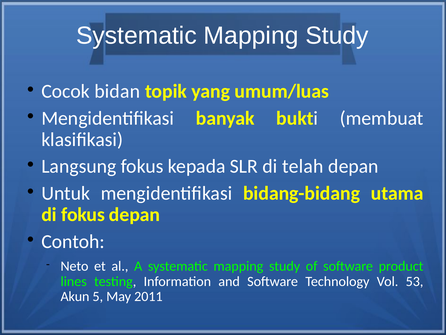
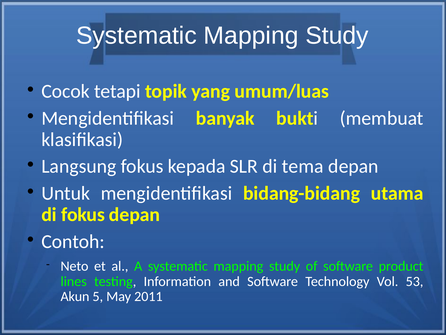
bidan: bidan -> tetapi (117, 91)
telah: telah -> tema (303, 166)
